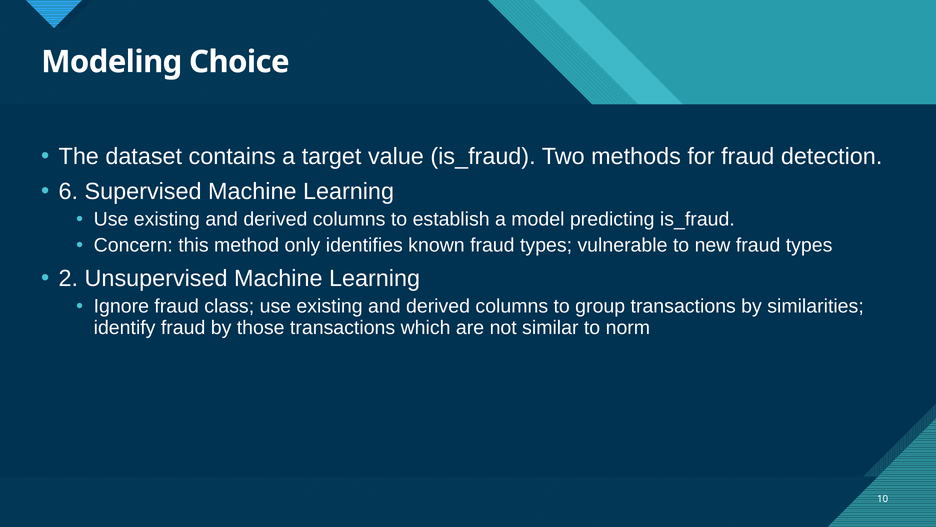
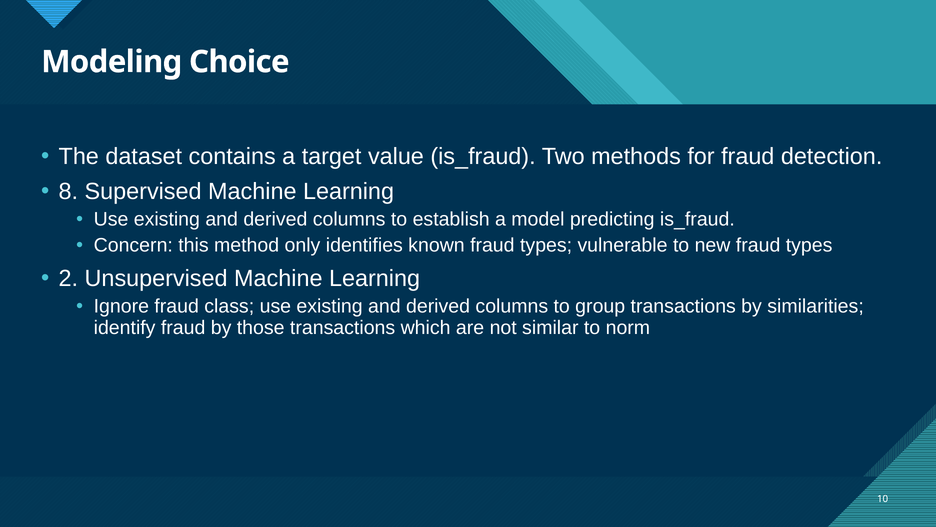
6: 6 -> 8 (68, 191)
